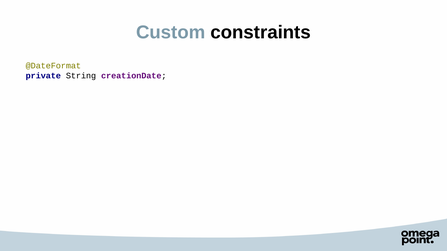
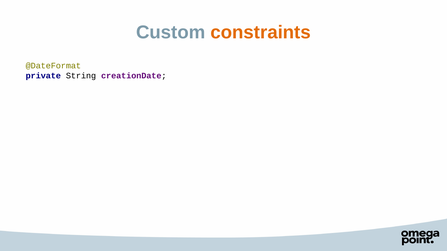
constraints colour: black -> orange (261, 32)
